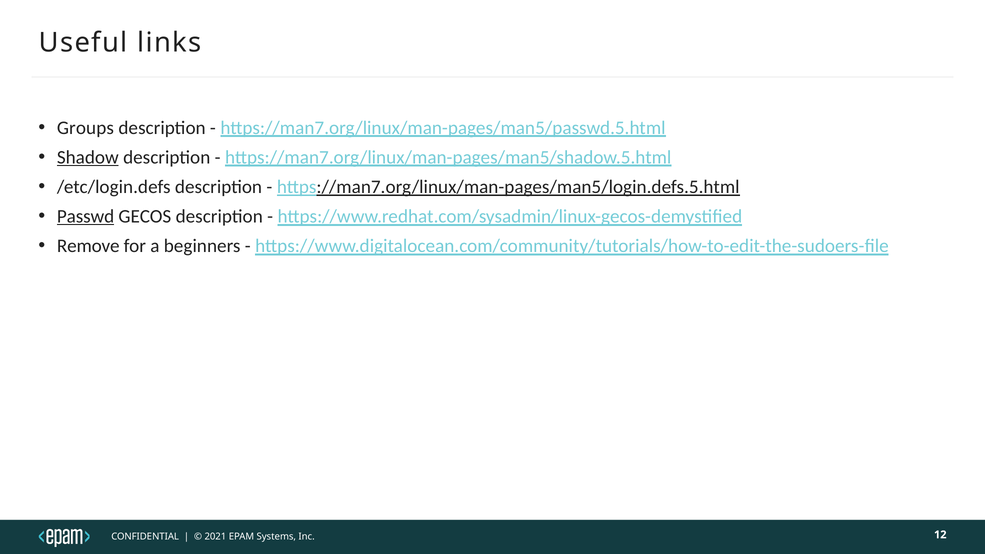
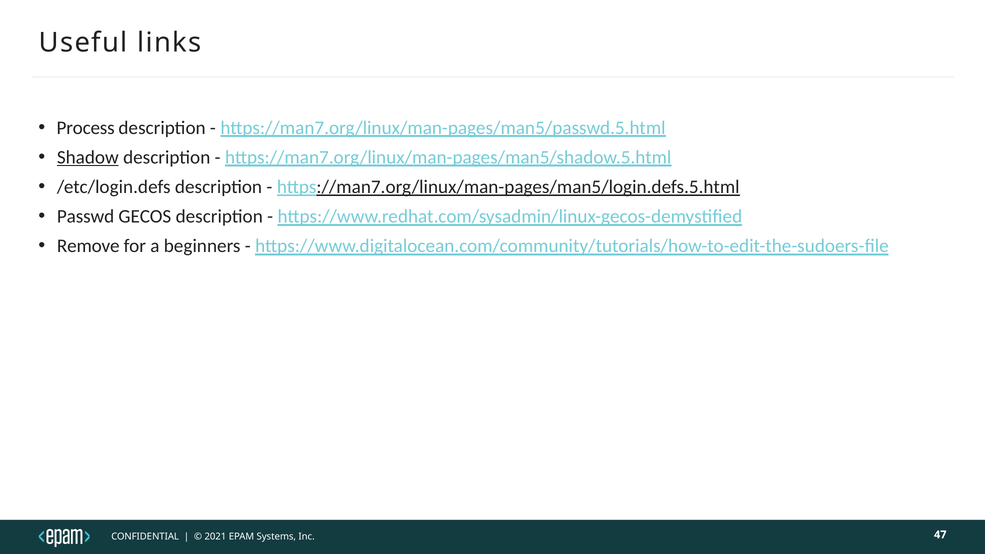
Groups: Groups -> Process (86, 128)
Passwd underline: present -> none (86, 216)
12: 12 -> 47 (940, 535)
